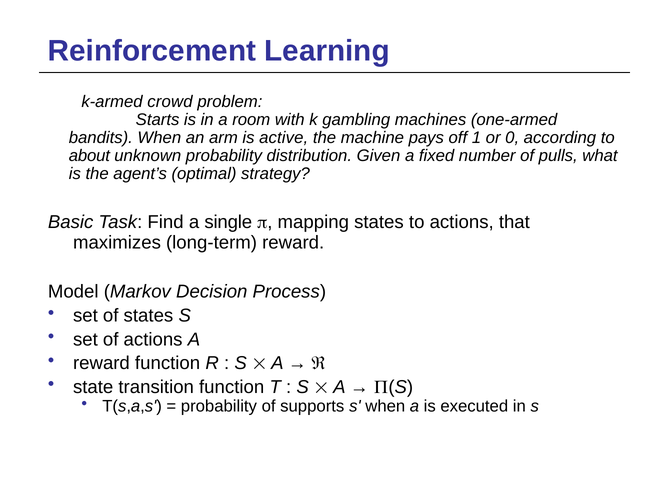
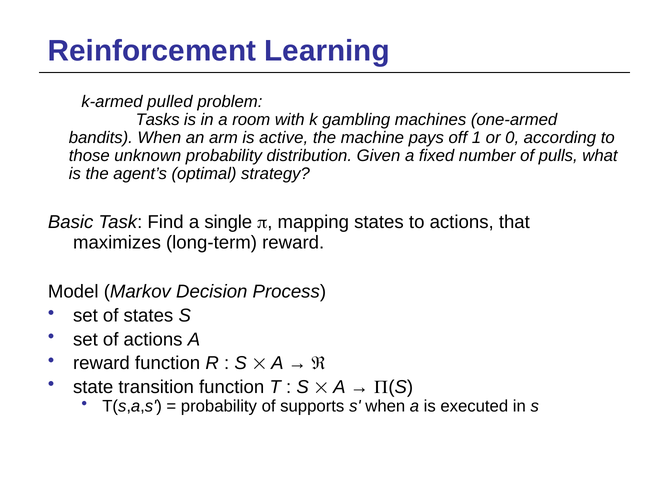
crowd: crowd -> pulled (170, 101)
Starts: Starts -> Tasks (158, 120)
about: about -> those (89, 156)
